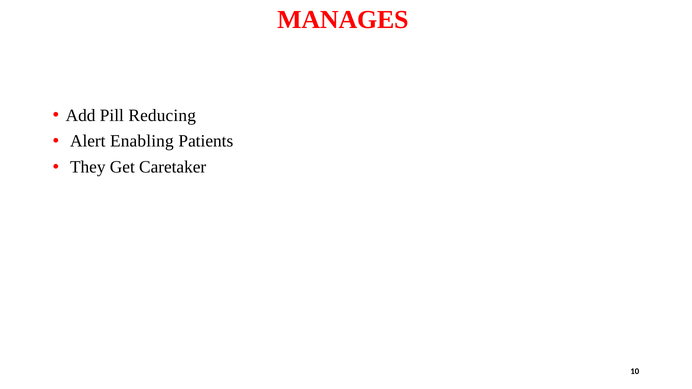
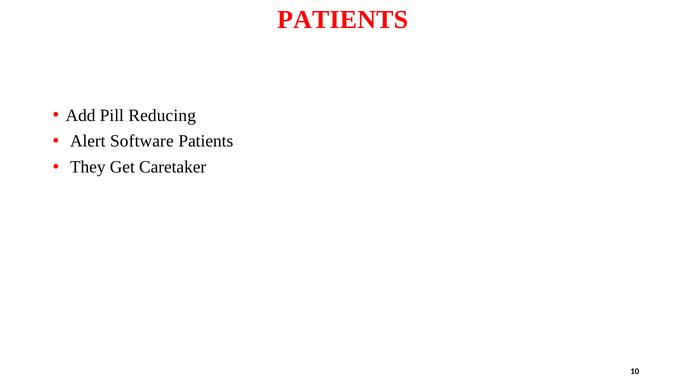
MANAGES: MANAGES -> PATIENTS (343, 20)
Enabling: Enabling -> Software (142, 141)
